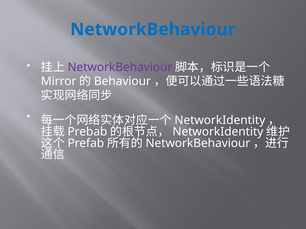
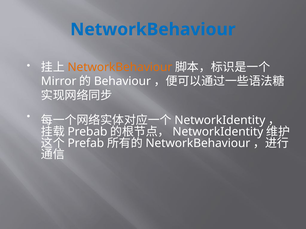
NetworkBehaviour colour: purple -> orange (120, 67)
